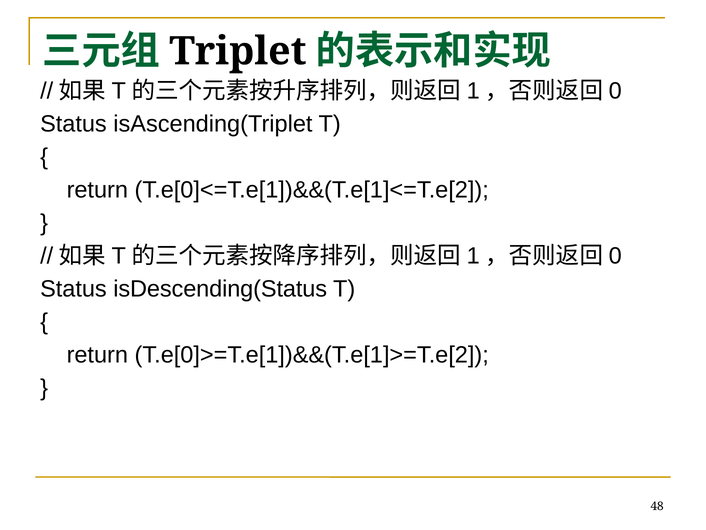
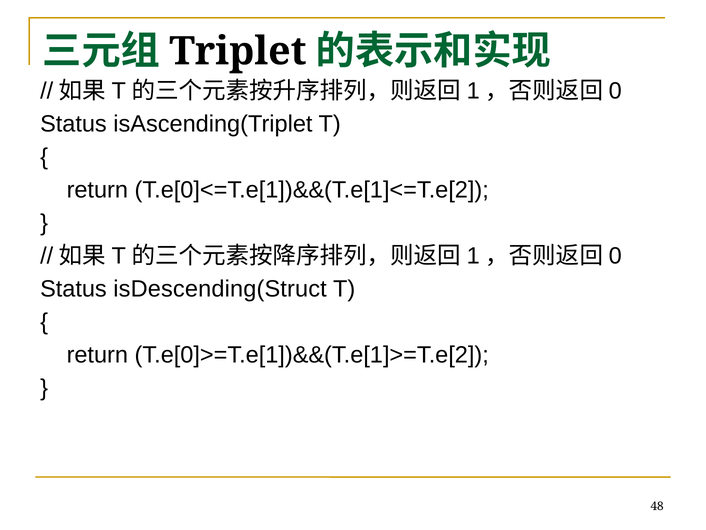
isDescending(Status: isDescending(Status -> isDescending(Struct (220, 289)
